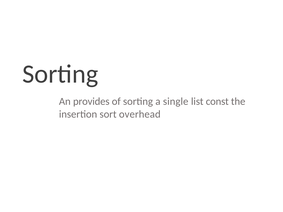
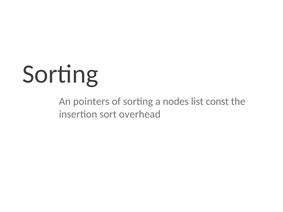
provides: provides -> pointers (91, 102)
single: single -> nodes (176, 102)
